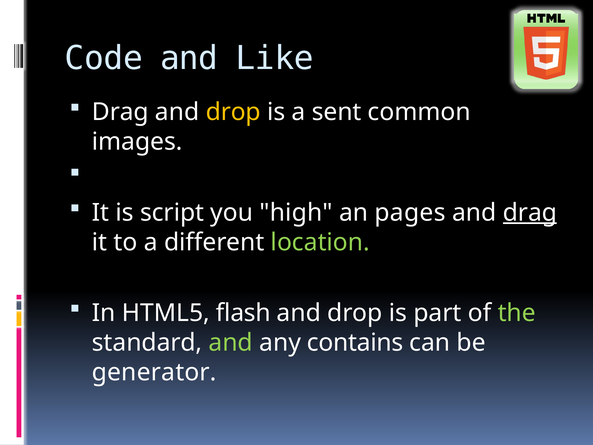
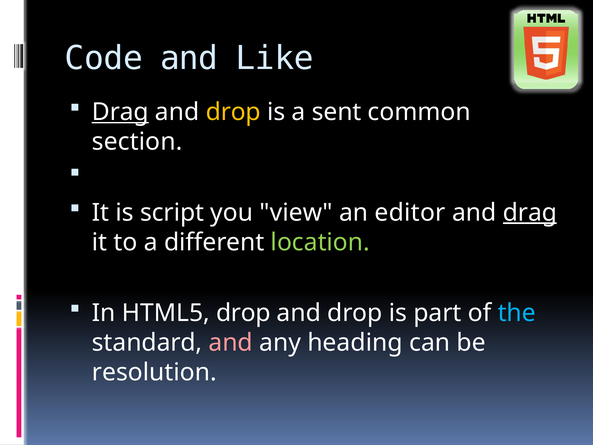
Drag underline: none -> present (120, 112)
images: images -> section (137, 142)
high: high -> view (296, 212)
pages: pages -> editor (410, 212)
HTML5 flash: flash -> drop (243, 313)
the colour: light green -> light blue (517, 313)
and colour: light green -> pink (231, 343)
contains: contains -> heading (355, 343)
generator: generator -> resolution (154, 372)
